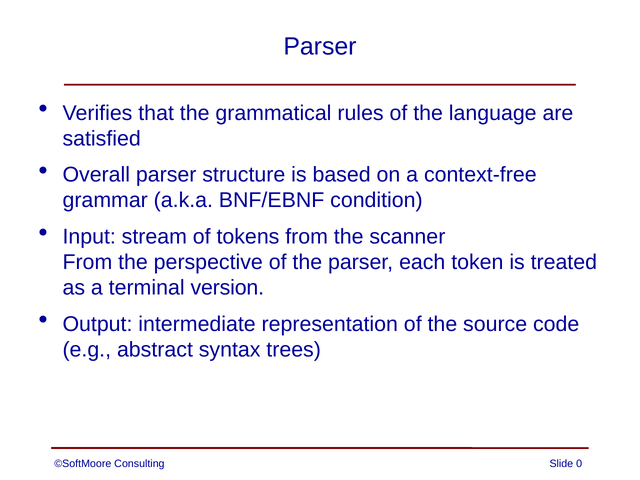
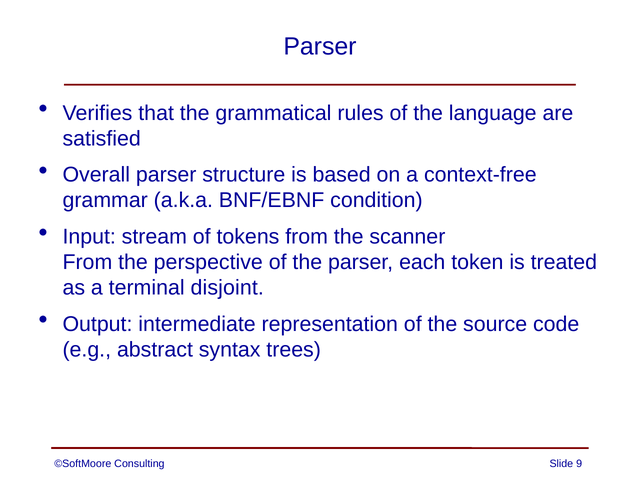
version: version -> disjoint (227, 288)
0: 0 -> 9 (579, 464)
